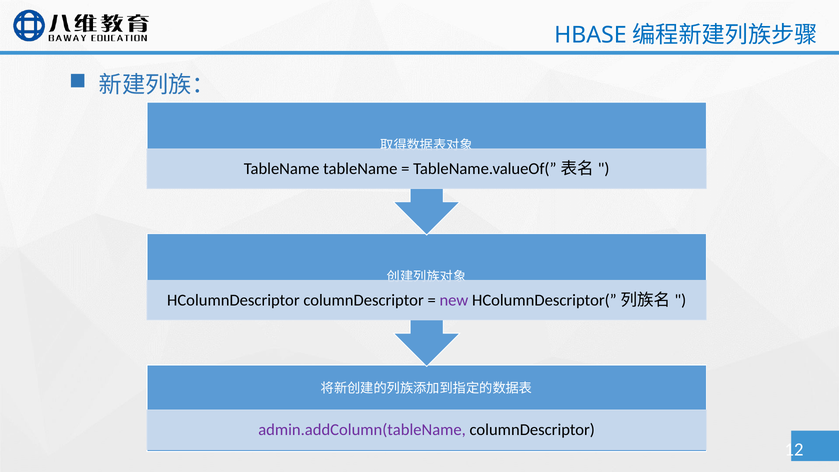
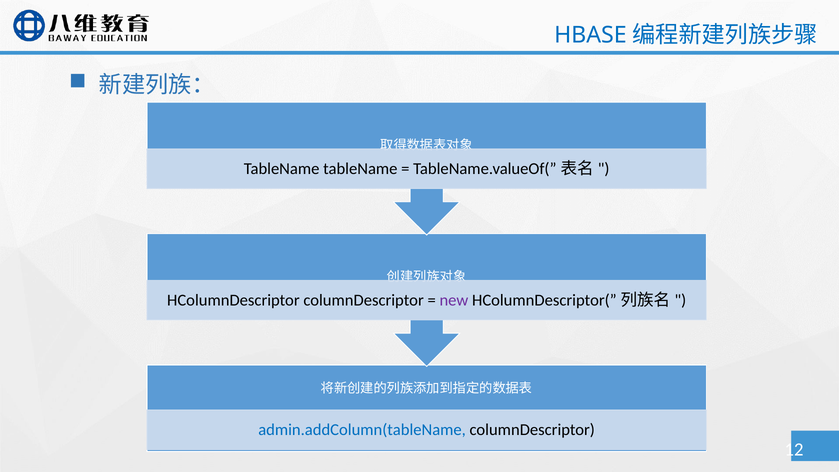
admin.addColumn(tableName colour: purple -> blue (362, 430)
